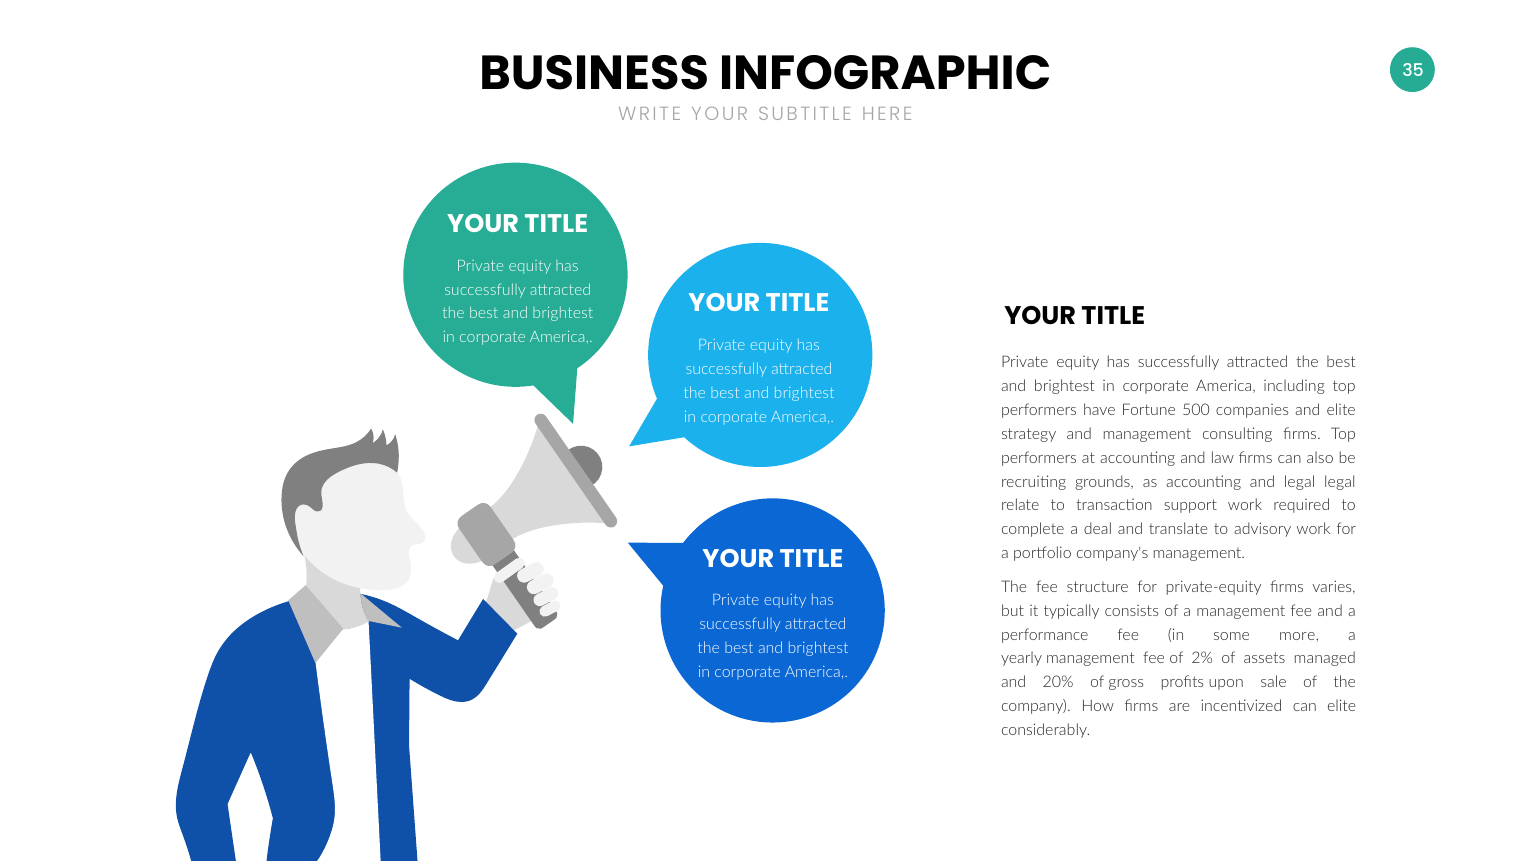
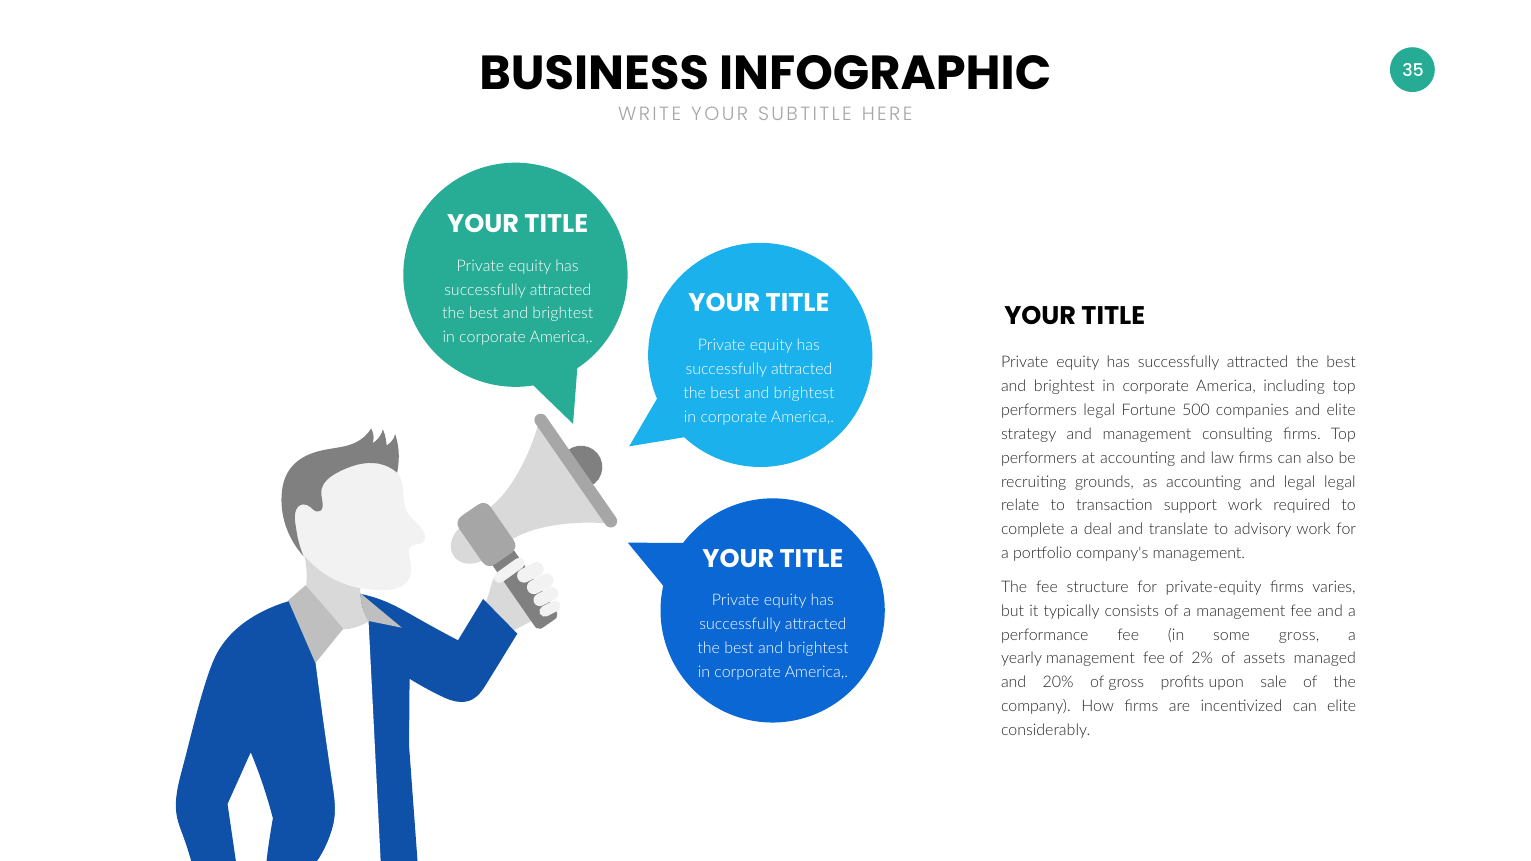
performers have: have -> legal (1099, 410)
some more: more -> gross (1299, 635)
